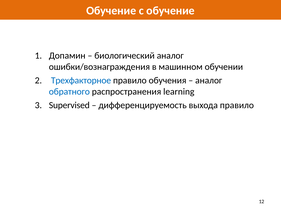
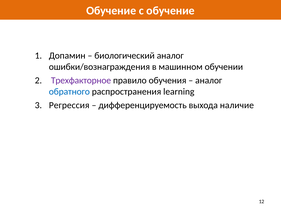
Трехфакторное colour: blue -> purple (81, 80)
Supervised: Supervised -> Регрессия (69, 105)
выхода правило: правило -> наличие (237, 105)
